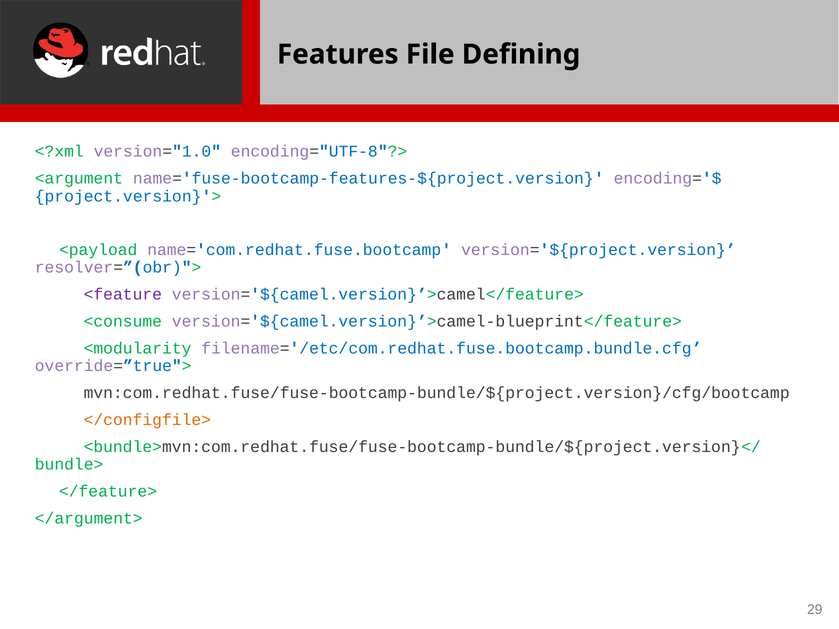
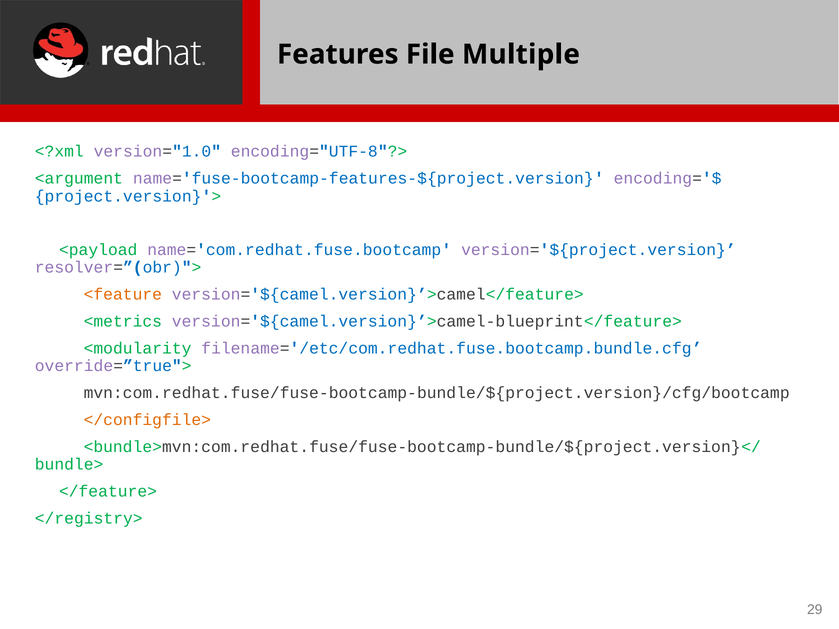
Defining: Defining -> Multiple (521, 54)
<feature colour: purple -> orange (123, 295)
<consume: <consume -> <metrics (123, 322)
</argument>: </argument> -> </registry> (89, 519)
